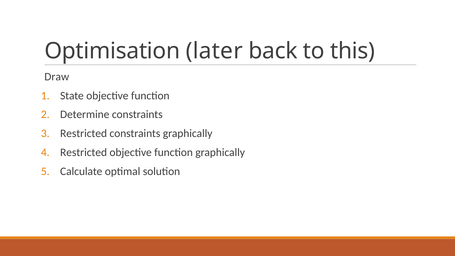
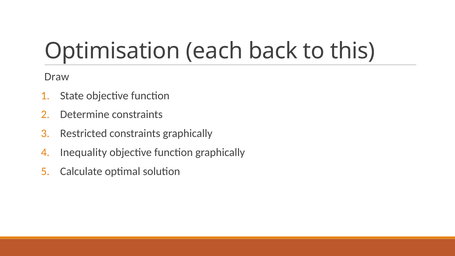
later: later -> each (214, 51)
Restricted: Restricted -> Inequality (84, 152)
